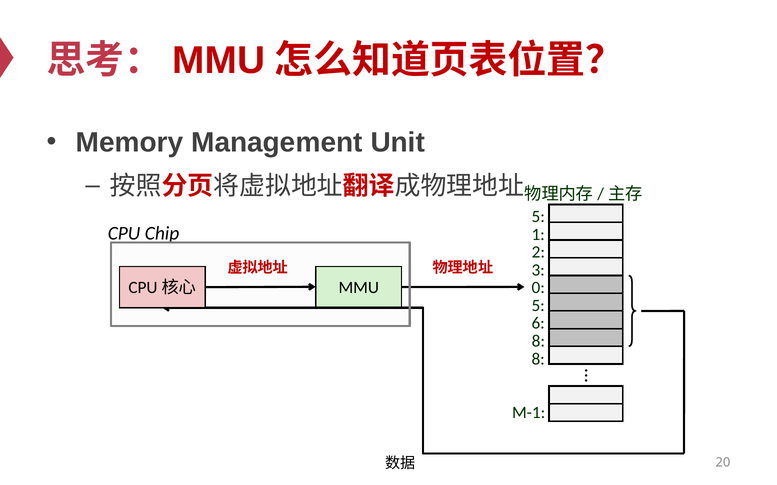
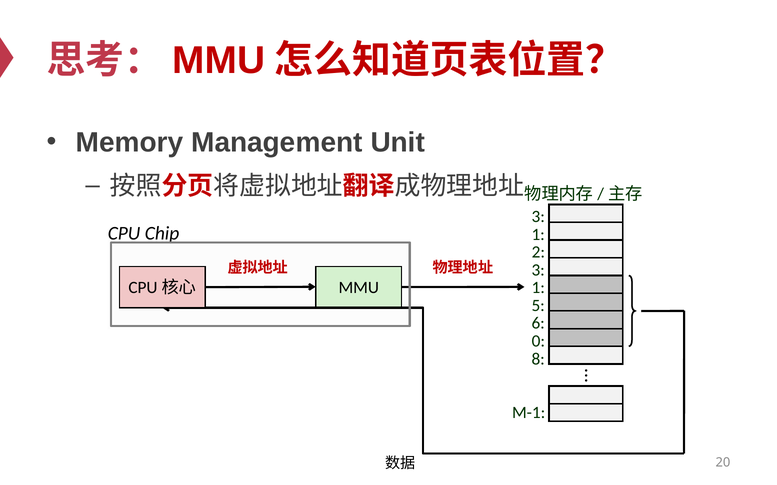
5: 5 -> 3 (538, 217)
0: 0 -> 1 (538, 288)
8: 8 -> 0 (538, 341)
